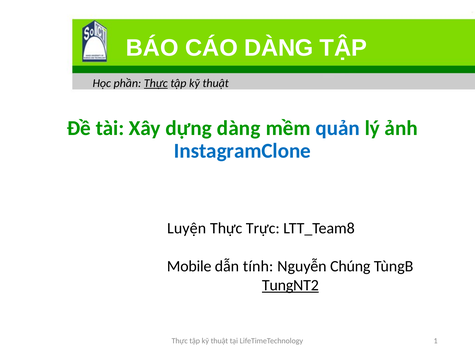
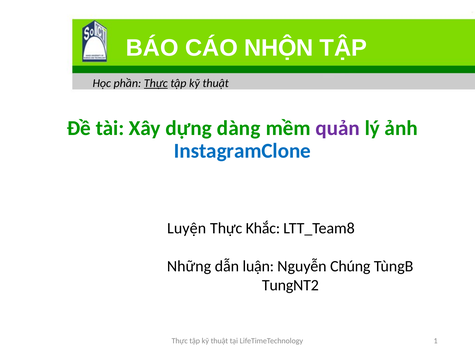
CÁO DÀNG: DÀNG -> NHỘN (279, 48)
quản colour: blue -> purple (338, 128)
Trực: Trực -> Khắc (263, 228)
Mobile: Mobile -> Những (189, 266)
tính: tính -> luận (258, 266)
TungNT2 underline: present -> none (290, 285)
